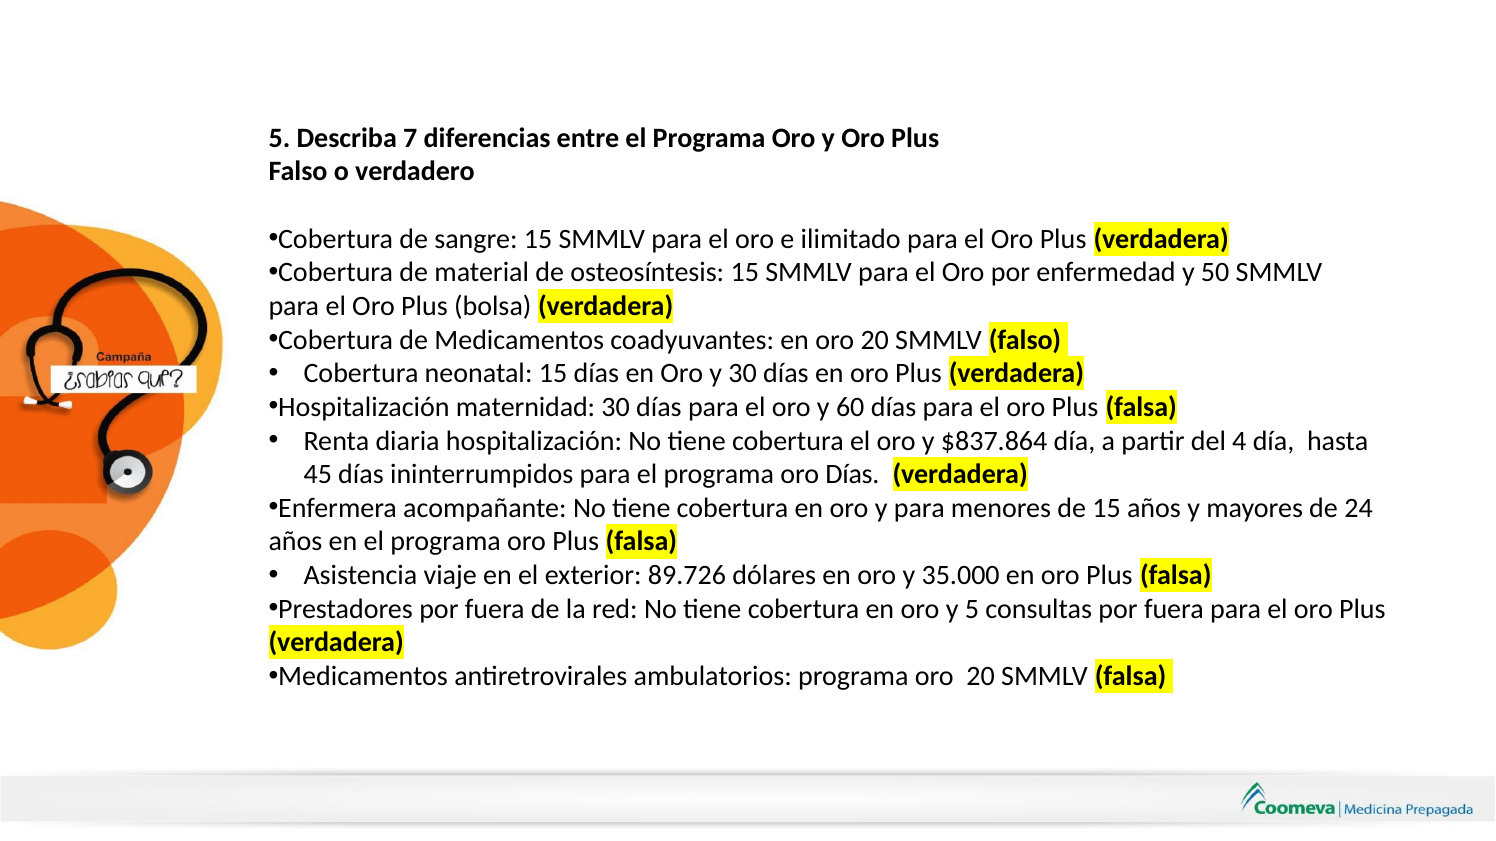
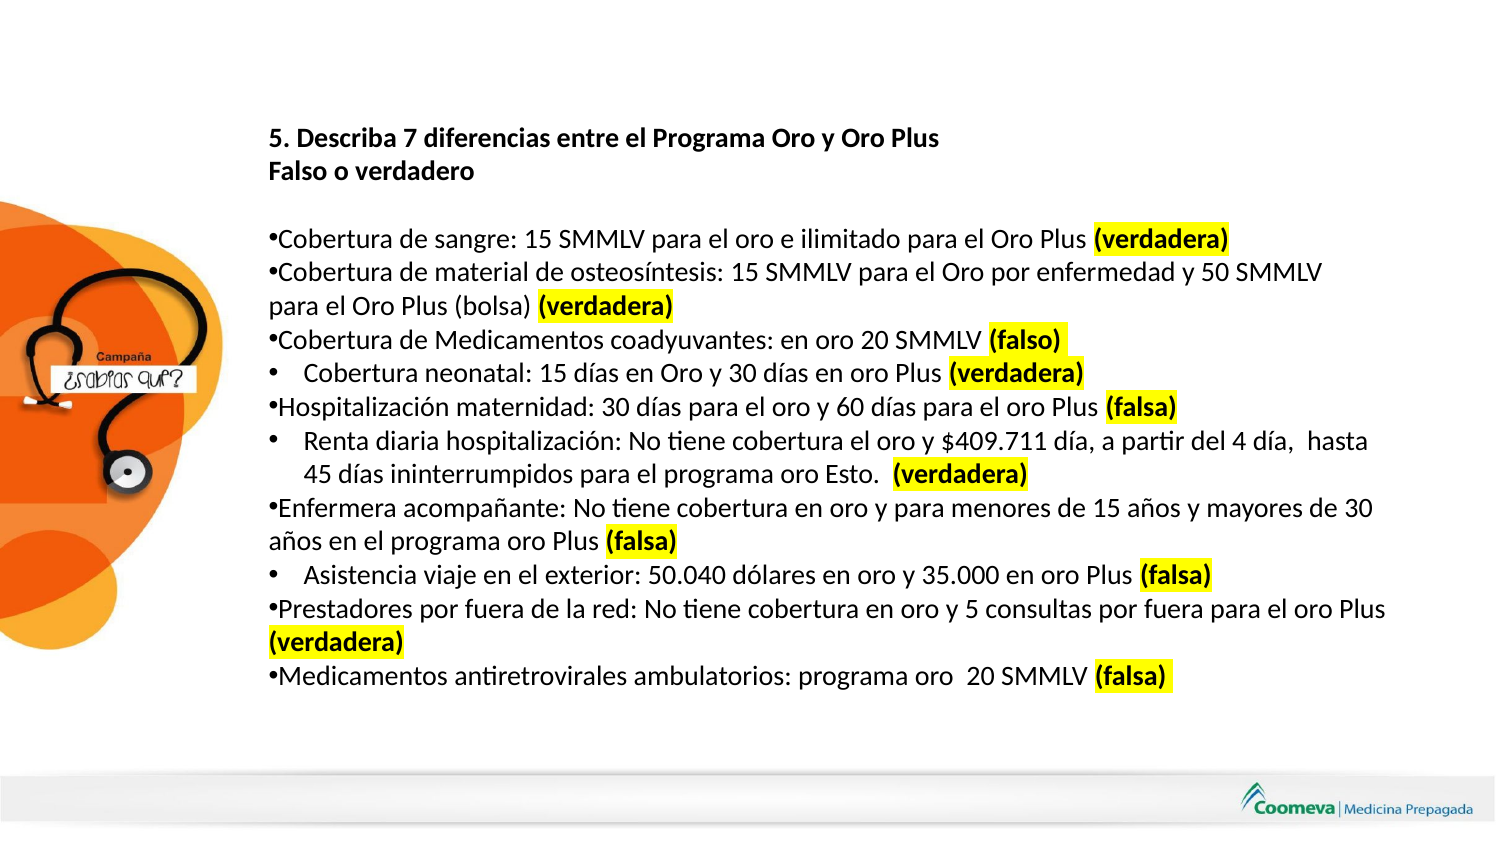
$837.864: $837.864 -> $409.711 (994, 441)
oro Días: Días -> Esto (852, 475)
de 24: 24 -> 30 (1359, 508)
89.726: 89.726 -> 50.040 (687, 576)
